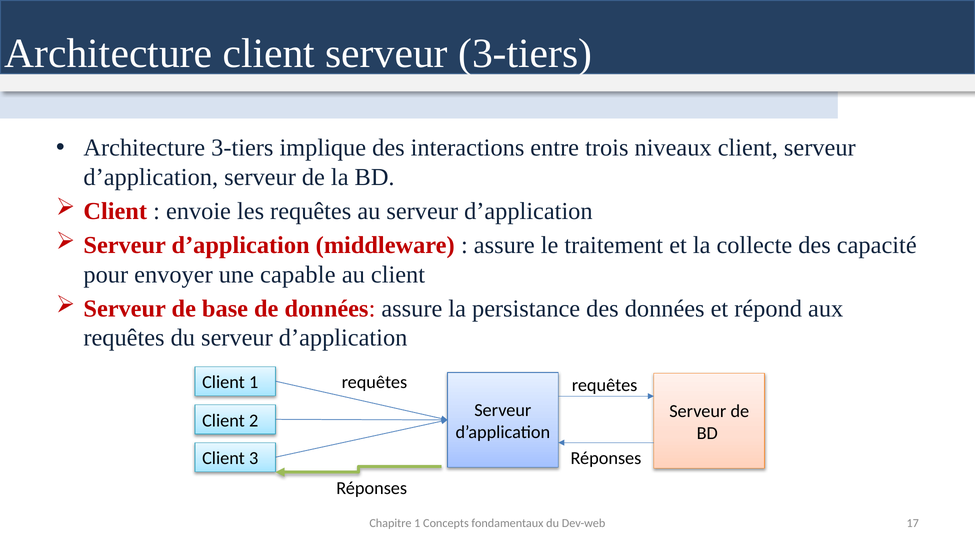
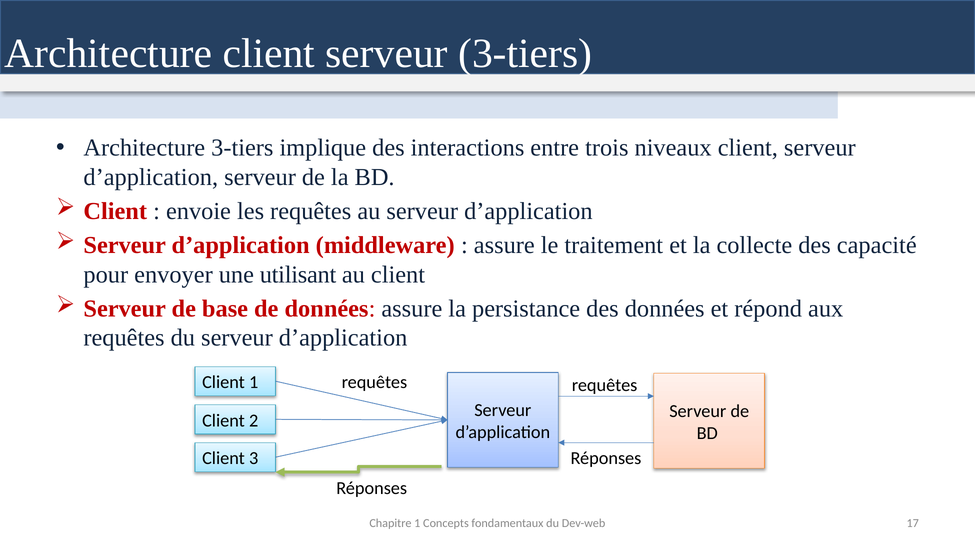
capable: capable -> utilisant (298, 275)
